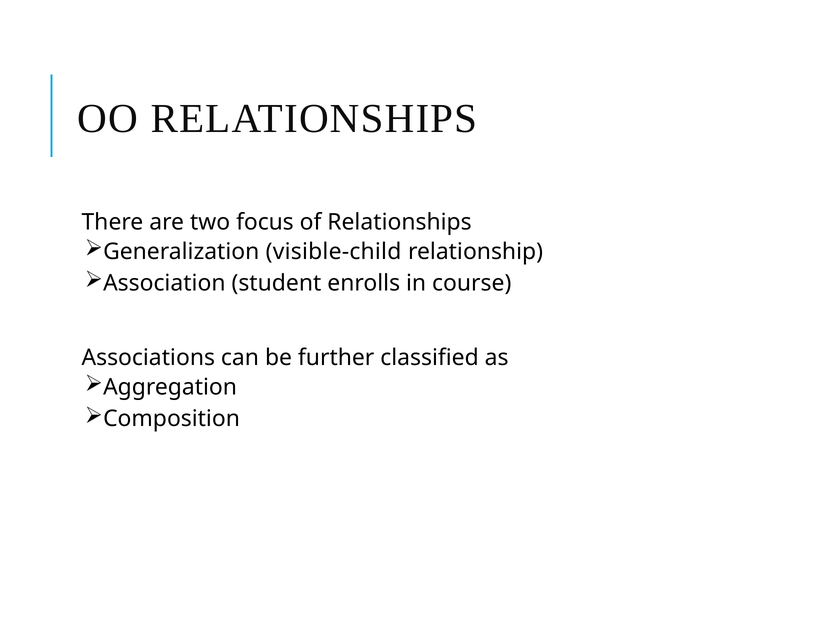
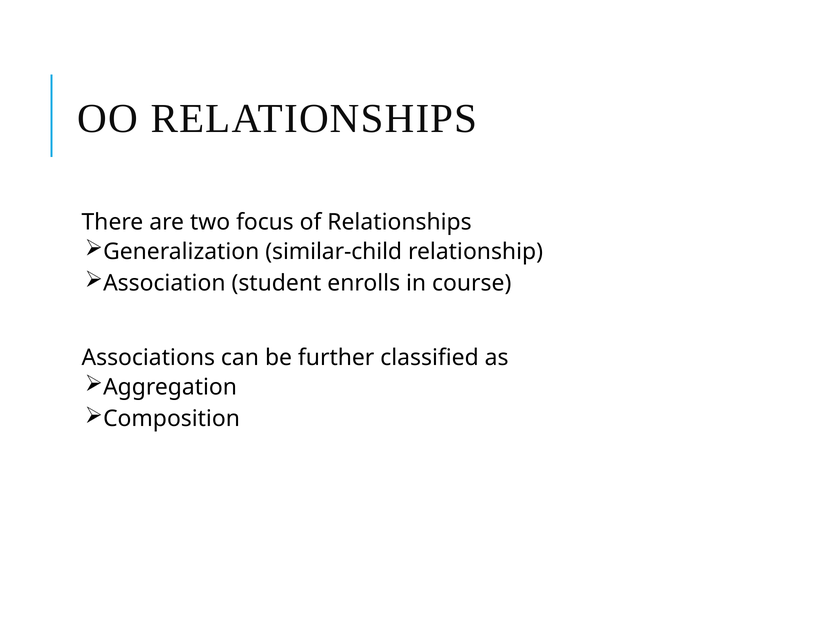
visible-child: visible-child -> similar-child (334, 252)
